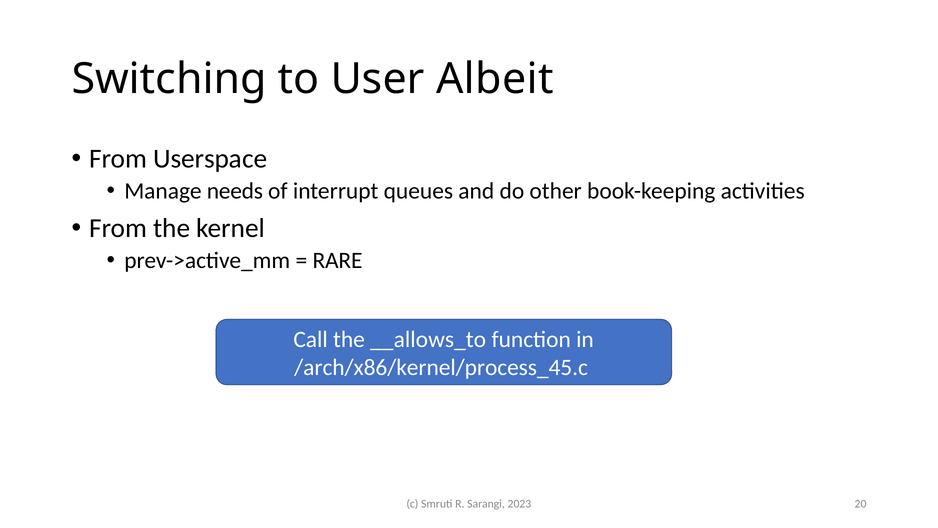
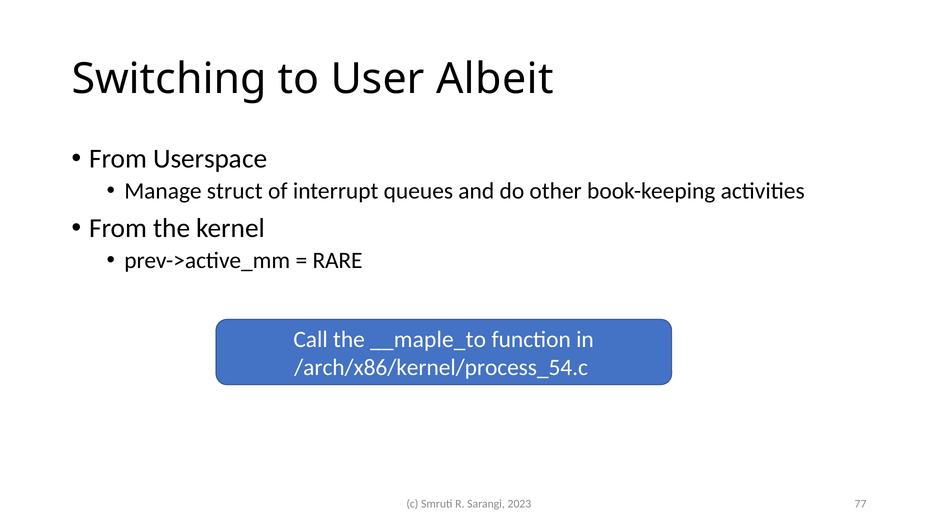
needs: needs -> struct (235, 191)
__allows_to: __allows_to -> __maple_to (428, 339)
/arch/x86/kernel/process_45.c: /arch/x86/kernel/process_45.c -> /arch/x86/kernel/process_54.c (441, 367)
20: 20 -> 77 (861, 504)
